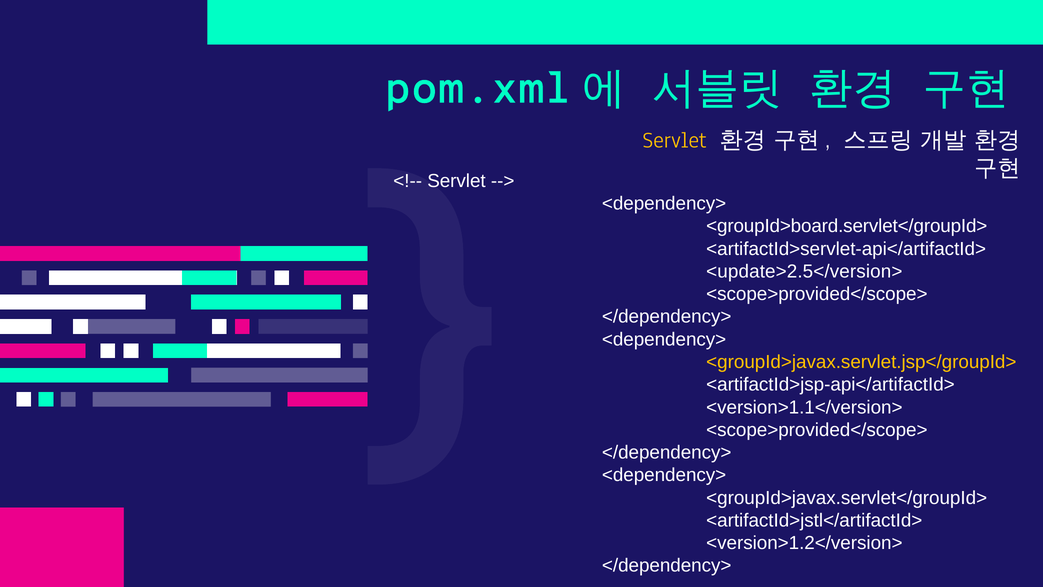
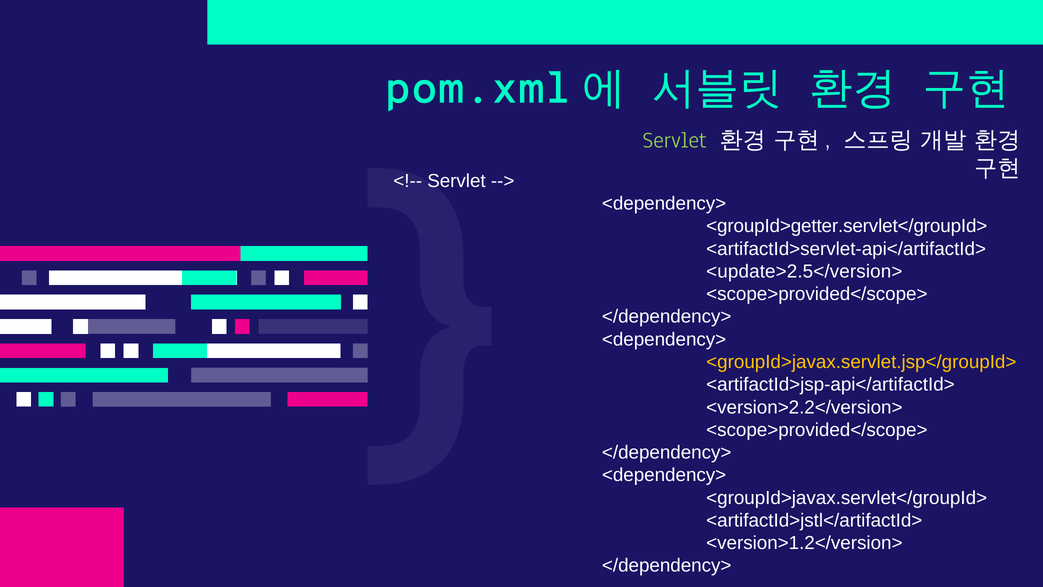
Servlet colour: yellow -> light green (674, 140)
<groupId>board.servlet</groupId>: <groupId>board.servlet</groupId> -> <groupId>getter.servlet</groupId> (847, 226)
<version>1.1</version>: <version>1.1</version> -> <version>2.2</version> (804, 407)
